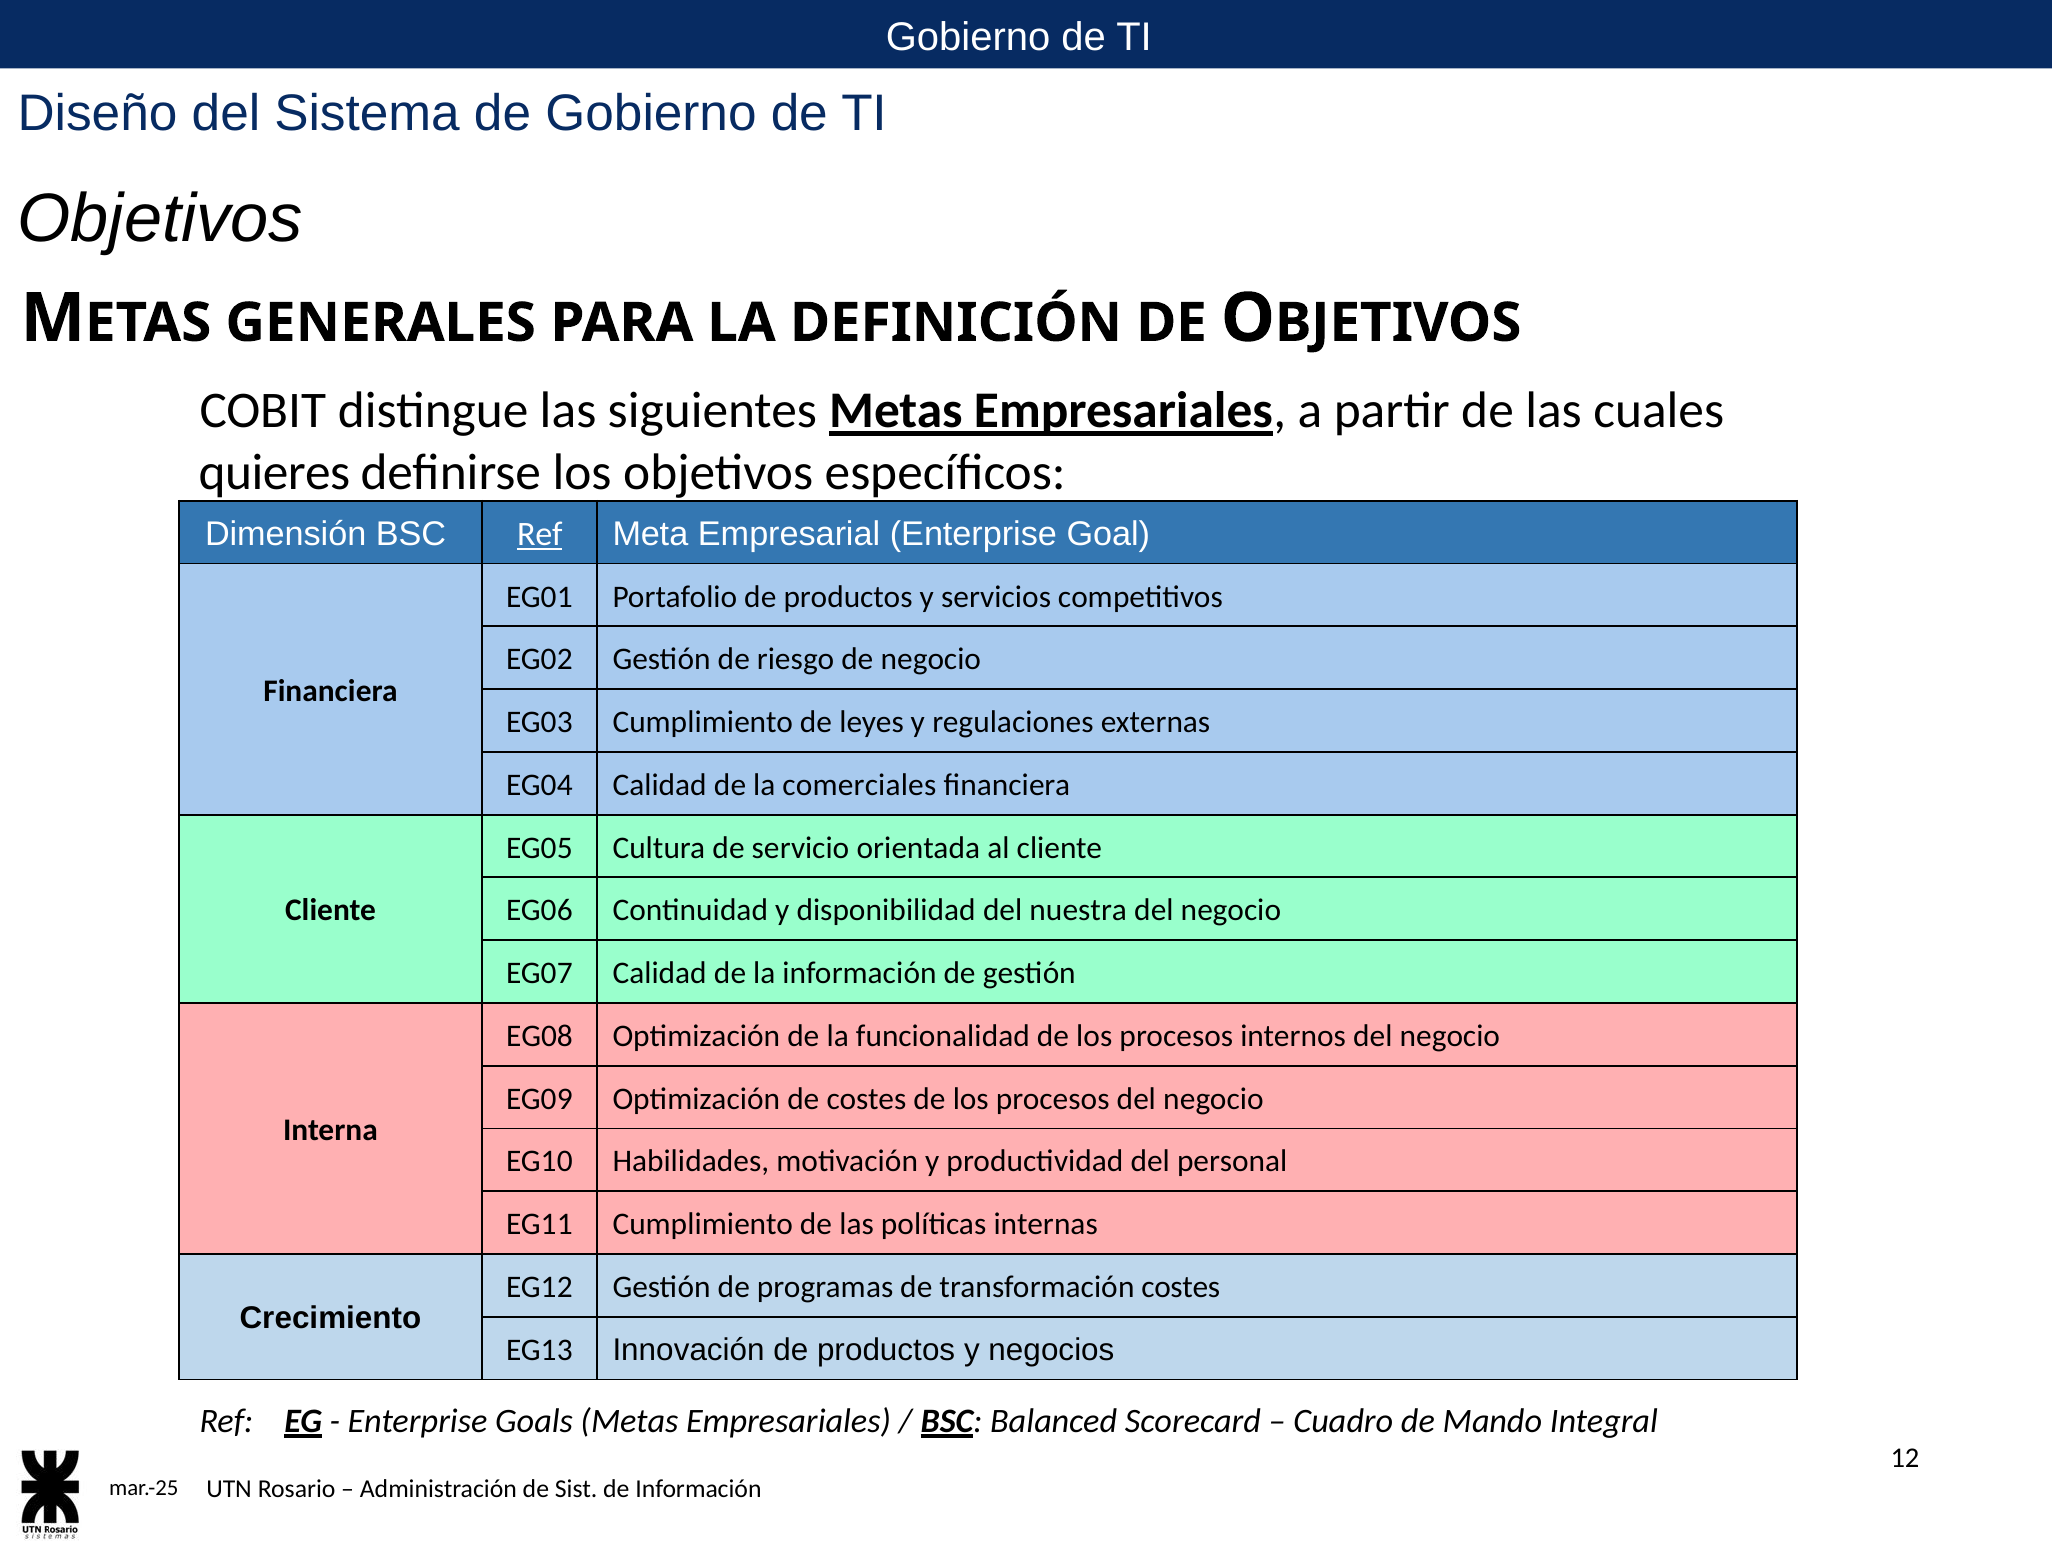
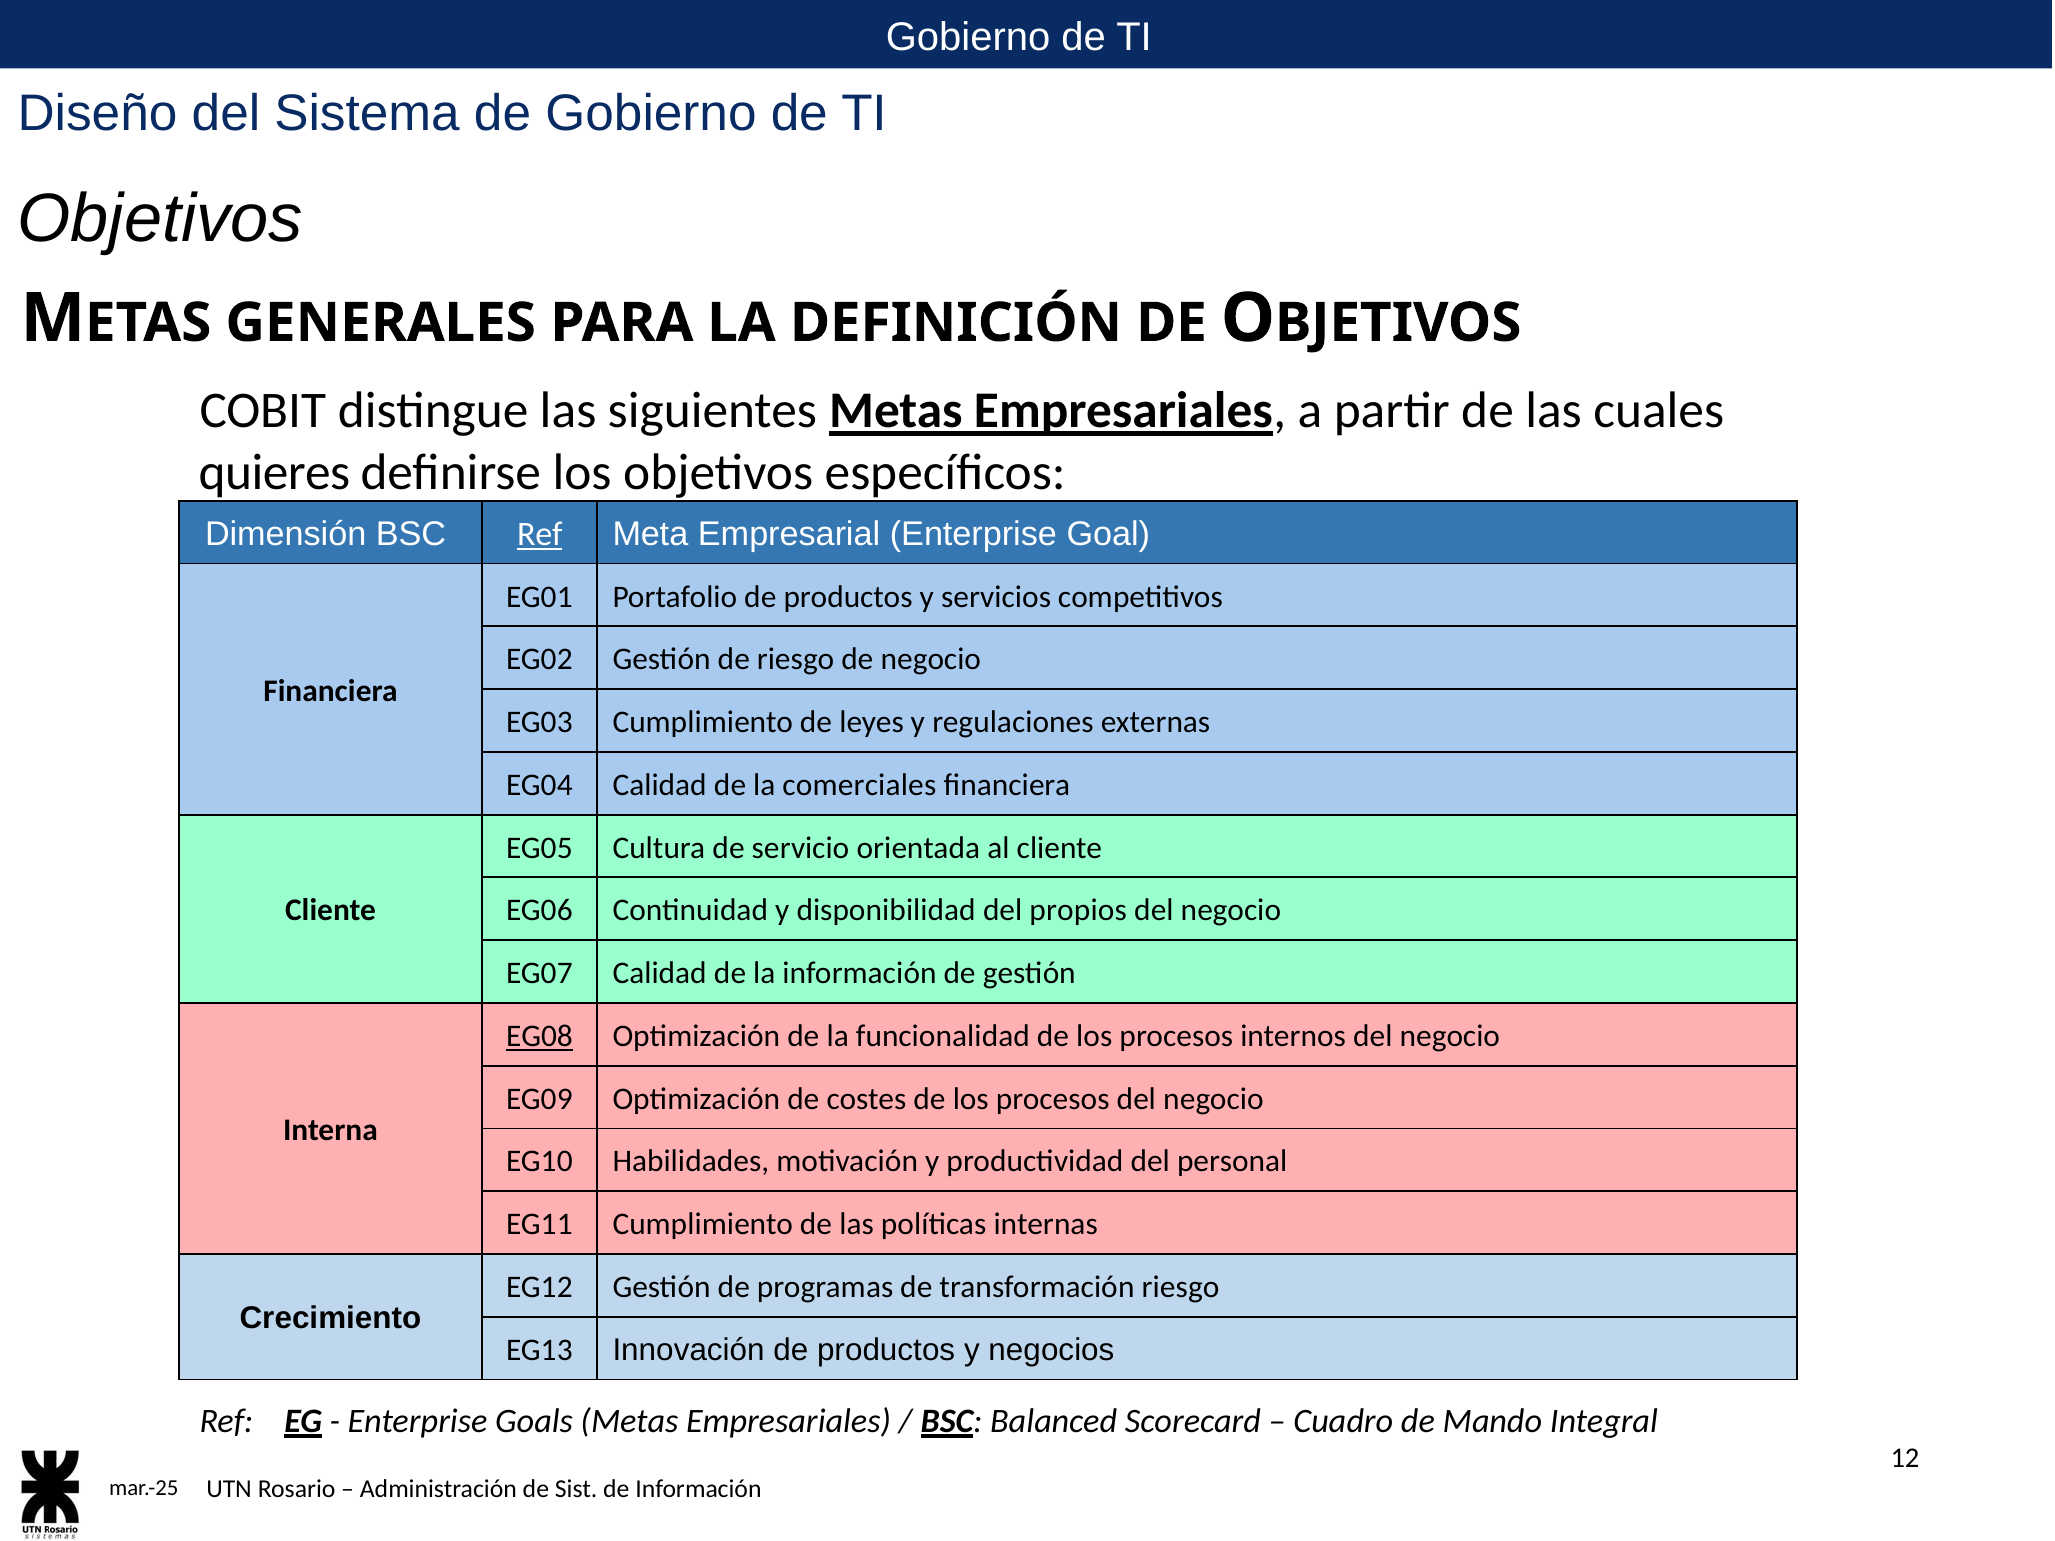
nuestra: nuestra -> propios (1078, 911)
EG08 underline: none -> present (539, 1036)
transformación costes: costes -> riesgo (1181, 1287)
